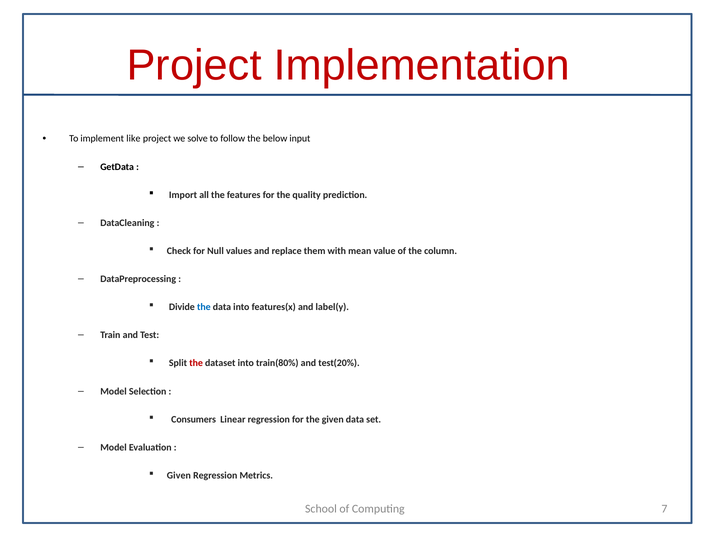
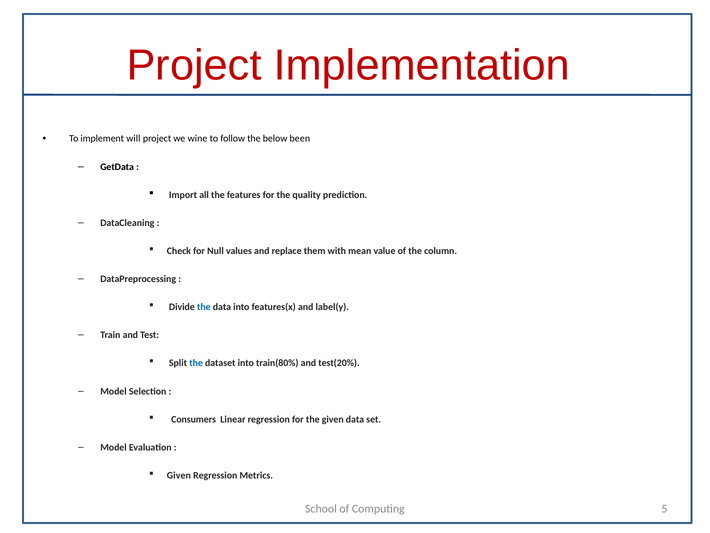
like: like -> will (133, 139)
solve: solve -> wine (198, 139)
input: input -> been (300, 139)
the colour: red -> blue (196, 363)
7: 7 -> 5 (664, 508)
